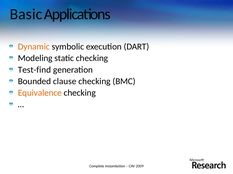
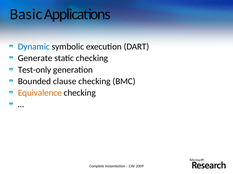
Dynamic colour: orange -> blue (34, 47)
Modeling: Modeling -> Generate (35, 58)
Test-find: Test-find -> Test-only (35, 70)
